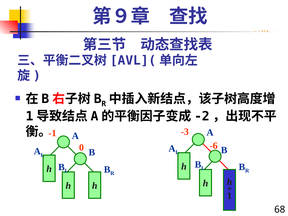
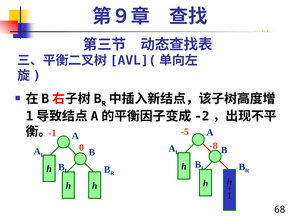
-3: -3 -> -5 (185, 132)
-6: -6 -> -8 (214, 146)
